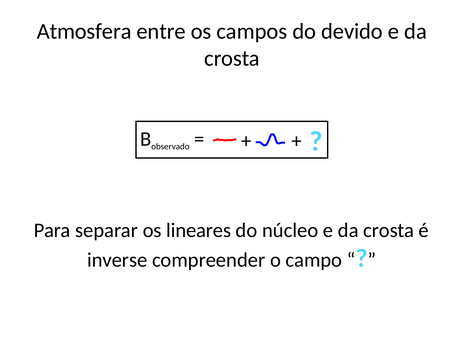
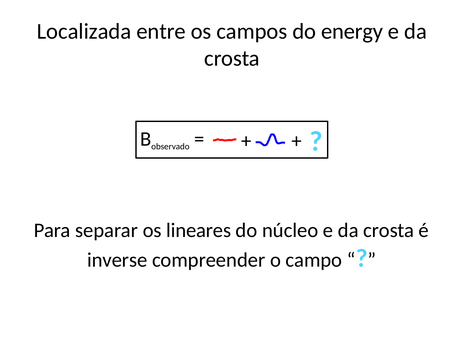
Atmosfera: Atmosfera -> Localizada (84, 31)
devido: devido -> energy (352, 31)
